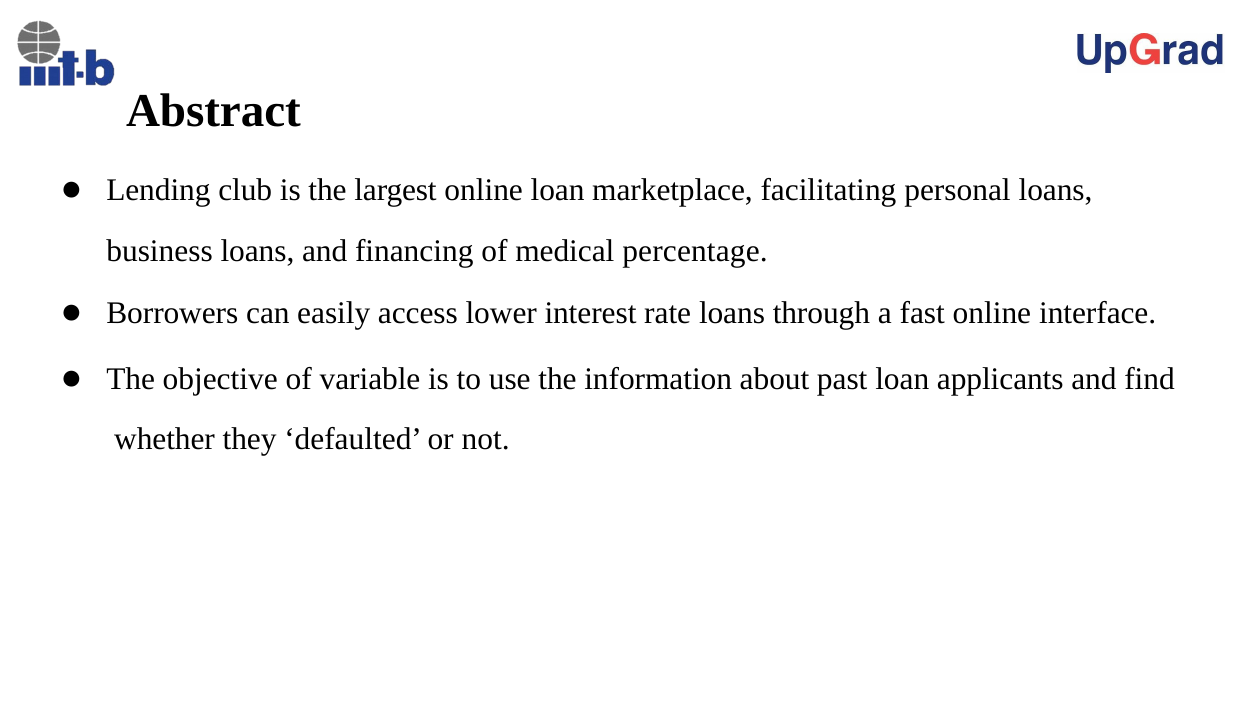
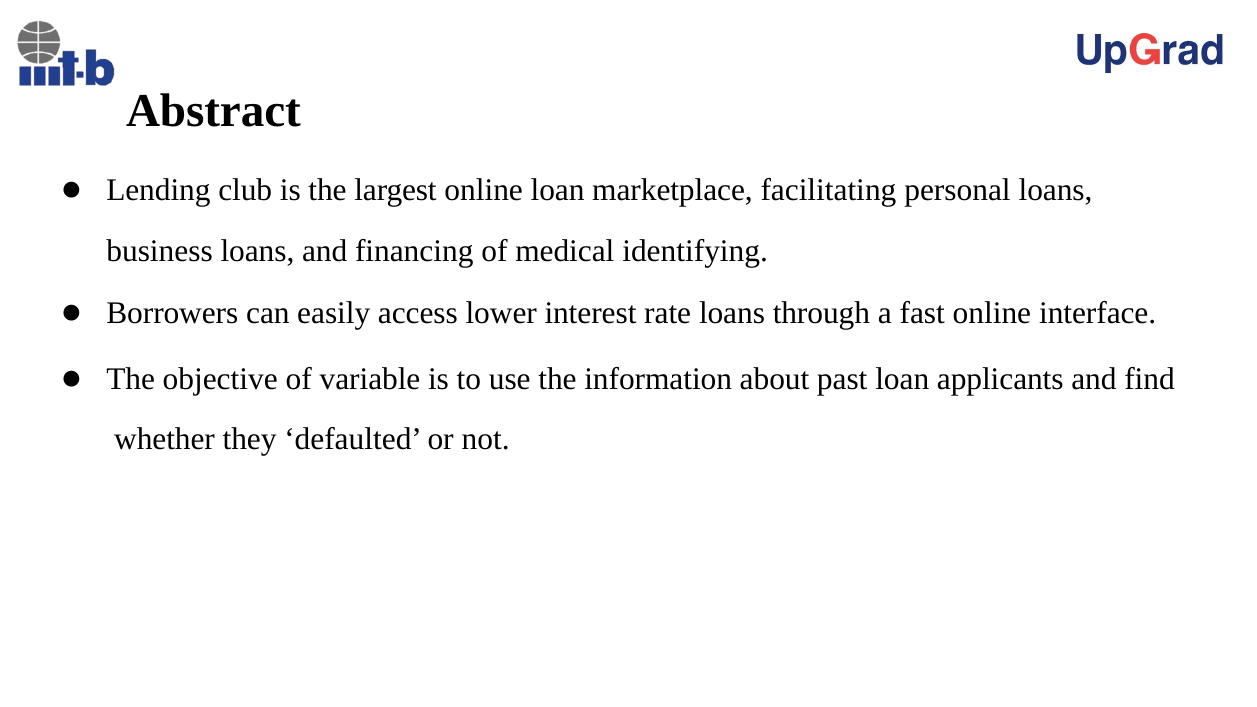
percentage: percentage -> identifying (695, 251)
